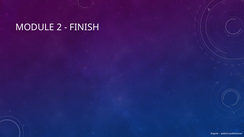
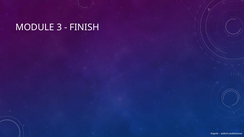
2: 2 -> 3 (59, 27)
